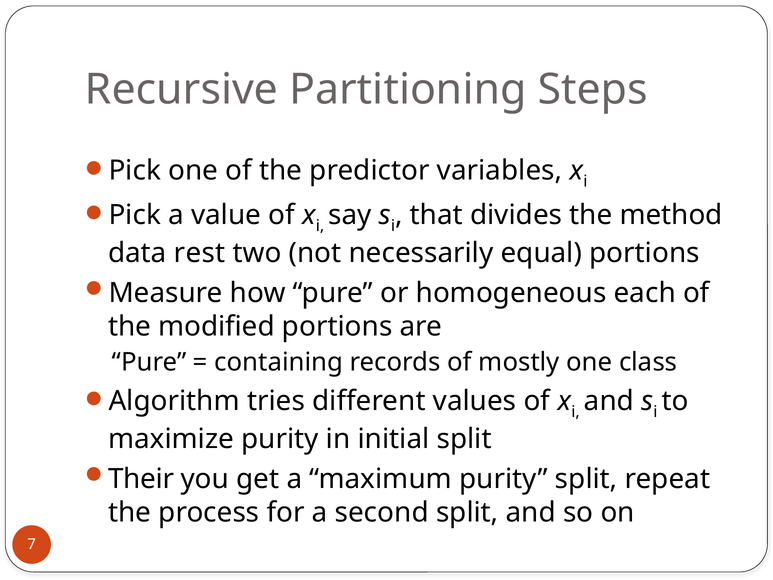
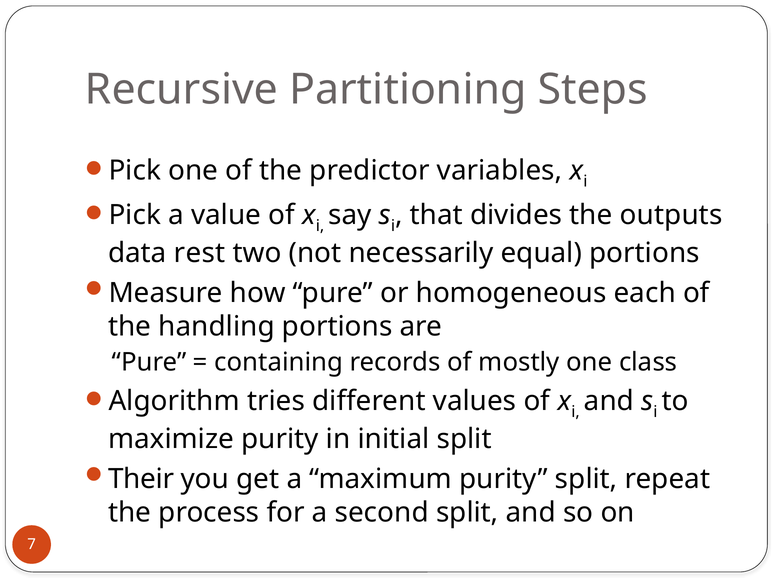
method: method -> outputs (671, 215)
modified: modified -> handling (217, 326)
